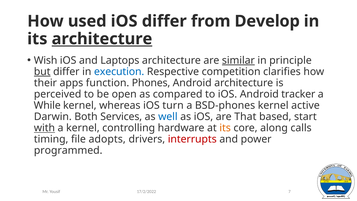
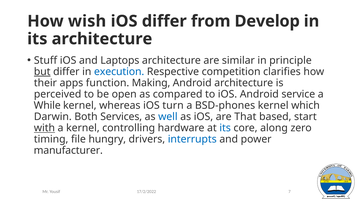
used: used -> wish (87, 21)
architecture underline: present -> none (102, 39)
Wish: Wish -> Stuff (46, 60)
similar underline: present -> none (238, 60)
Phones: Phones -> Making (151, 83)
tracker: tracker -> service (298, 94)
active: active -> which (305, 105)
its colour: orange -> blue (225, 128)
calls: calls -> zero (301, 128)
adopts: adopts -> hungry (107, 139)
interrupts colour: red -> blue (192, 139)
programmed: programmed -> manufacturer (68, 150)
